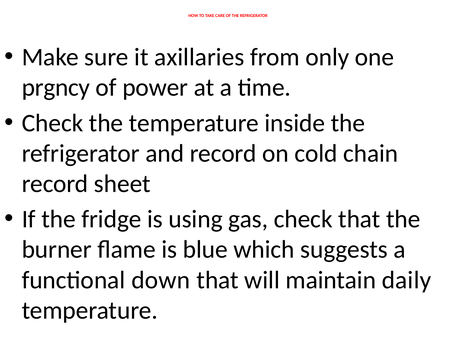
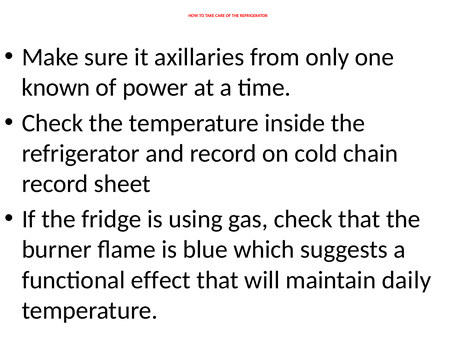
prgncy: prgncy -> known (56, 88)
down: down -> effect (161, 280)
